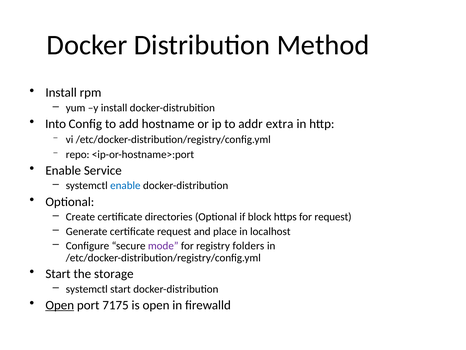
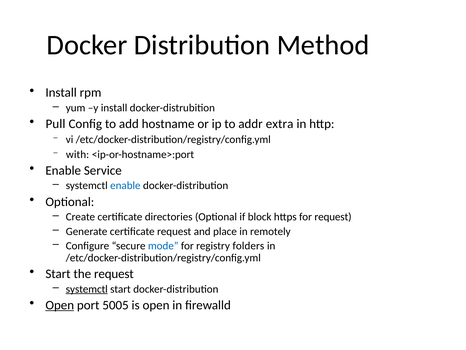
Into: Into -> Pull (56, 124)
repo: repo -> with (78, 154)
localhost: localhost -> remotely (270, 231)
mode colour: purple -> blue (163, 245)
the storage: storage -> request (114, 273)
systemctl underline: none -> present (87, 289)
7175: 7175 -> 5005 (116, 305)
